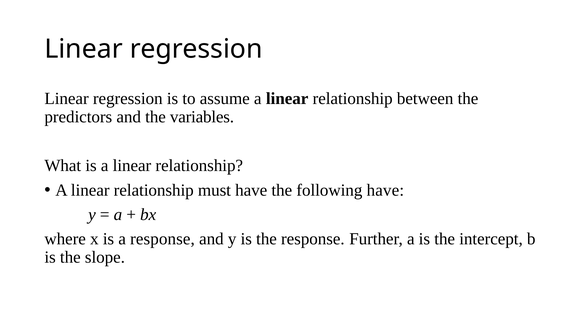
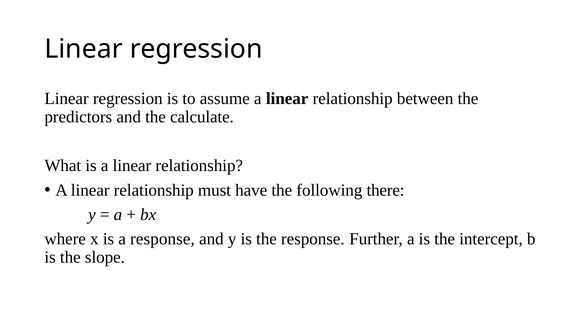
variables: variables -> calculate (202, 117)
following have: have -> there (386, 190)
